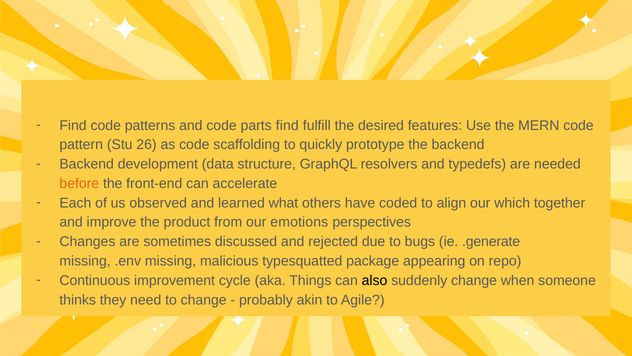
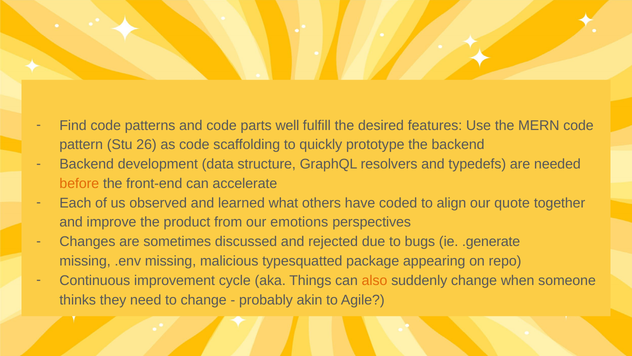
parts find: find -> well (287, 125)
which: which -> quote (512, 203)
also colour: black -> orange (375, 280)
